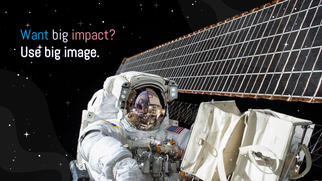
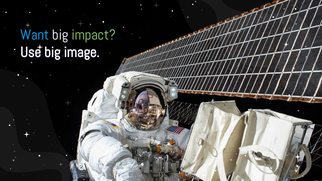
impact colour: pink -> light green (94, 35)
